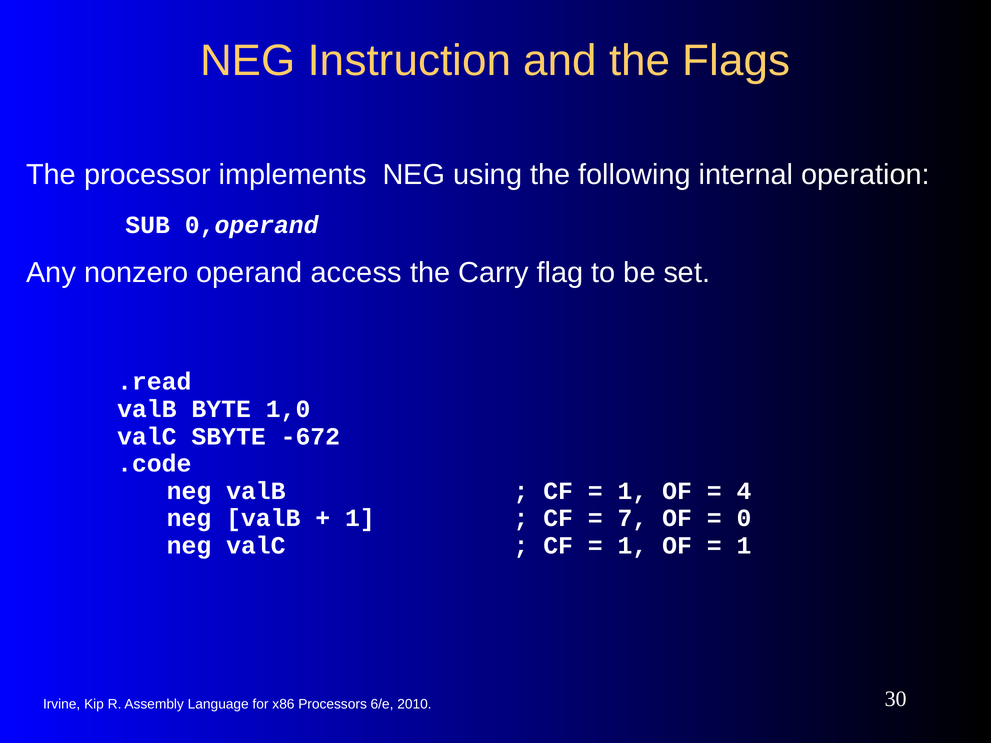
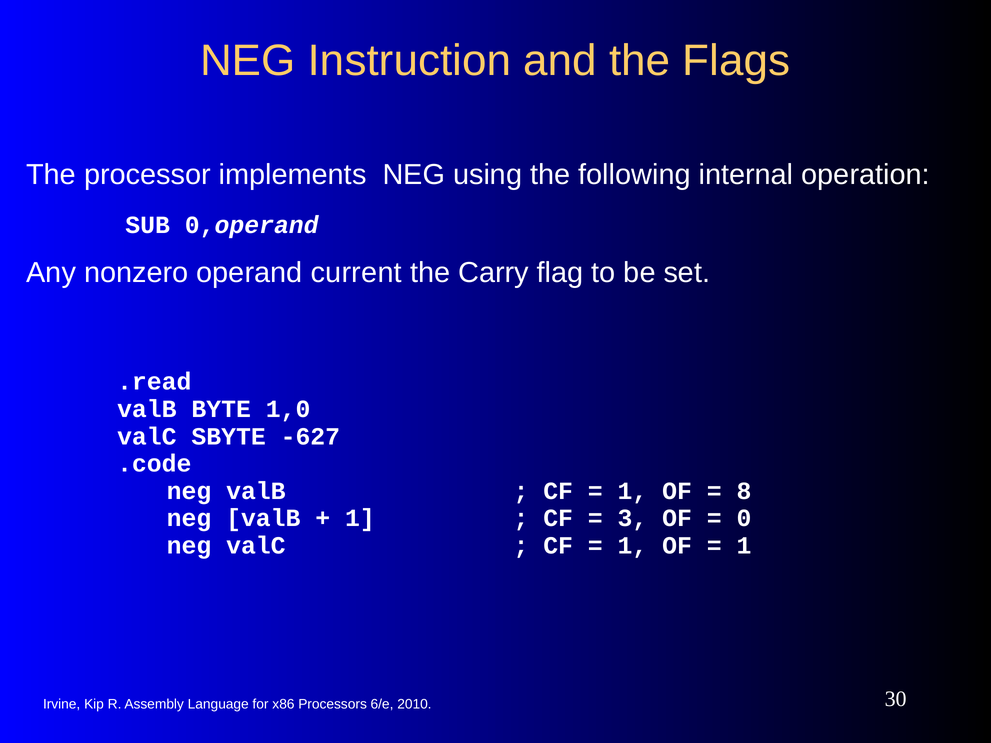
access: access -> current (356, 273)
-672: -672 -> -627 (310, 436)
4: 4 -> 8 (744, 491)
7: 7 -> 3 (632, 518)
